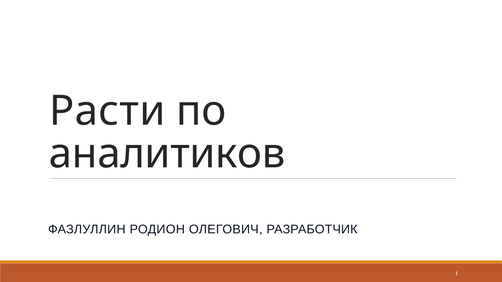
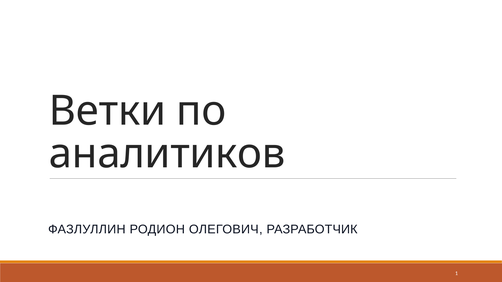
Расти: Расти -> Ветки (108, 111)
